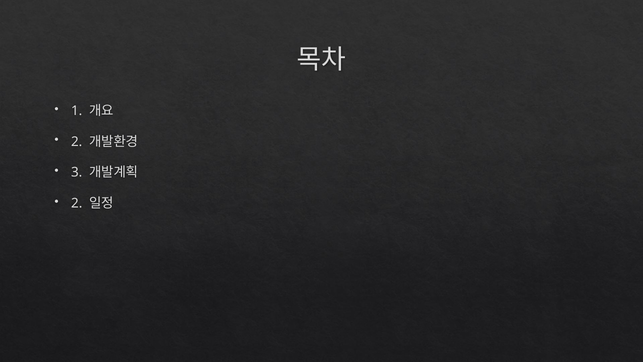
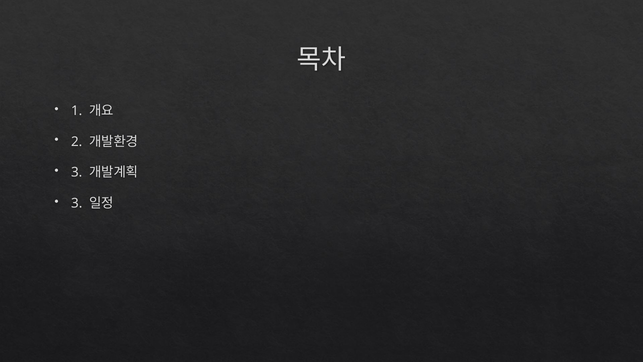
2: 2 -> 3 (77, 203)
